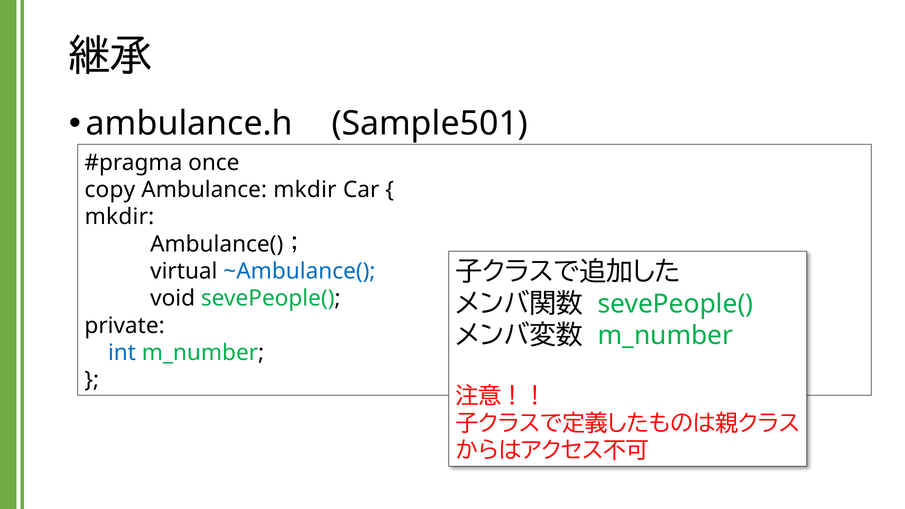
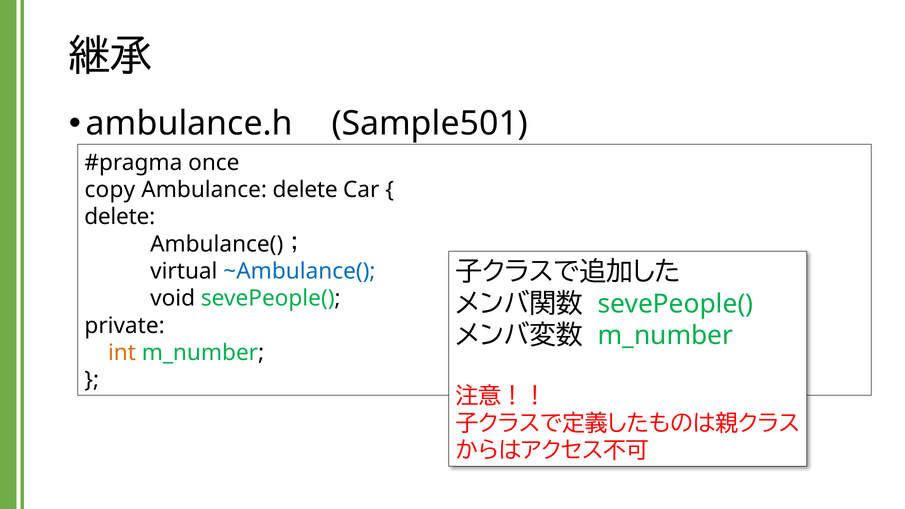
Ambulance mkdir: mkdir -> delete (305, 190)
mkdir: mkdir -> delete (120, 217)
int colour: blue -> orange (122, 353)
